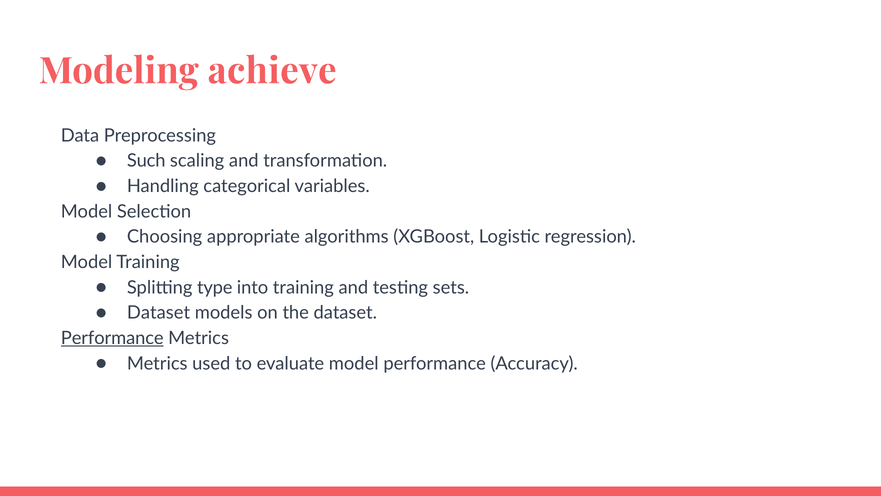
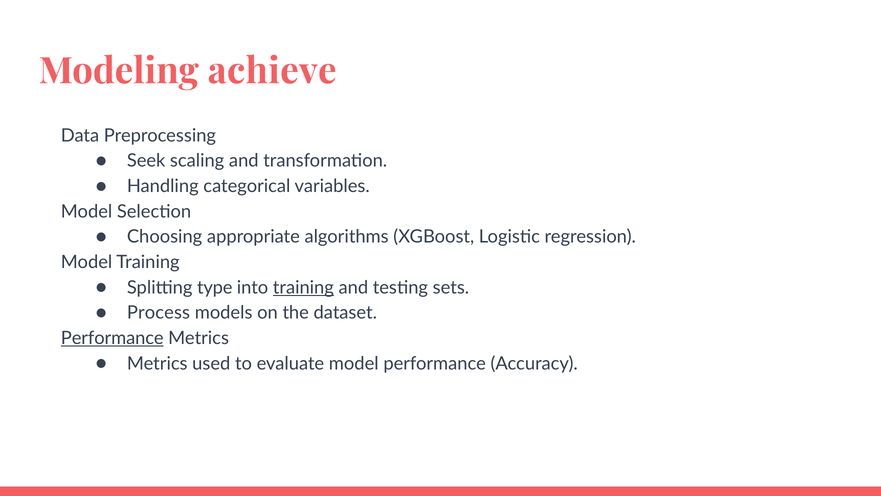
Such: Such -> Seek (146, 161)
training underline: none -> present (303, 287)
Dataset: Dataset -> Process (158, 313)
